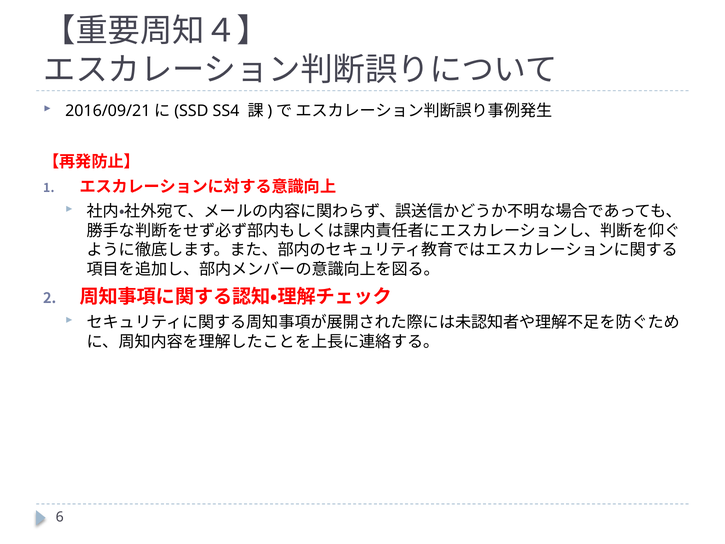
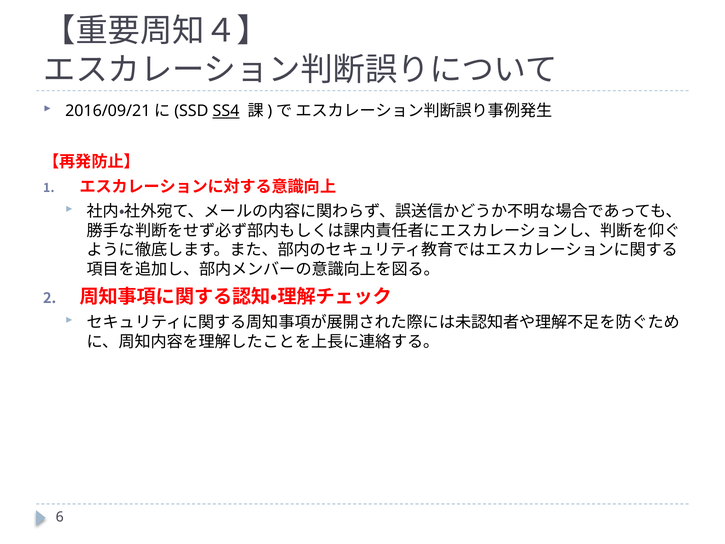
SS4 underline: none -> present (226, 111)
